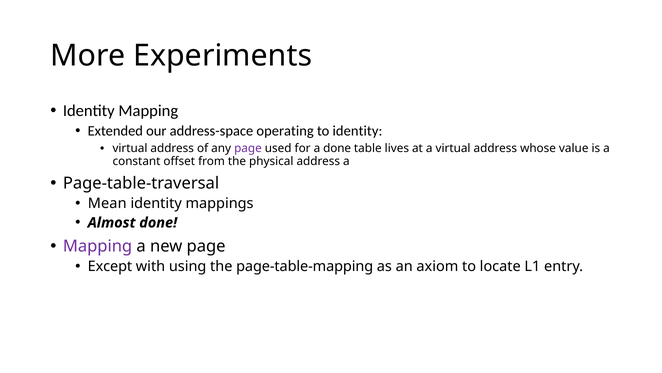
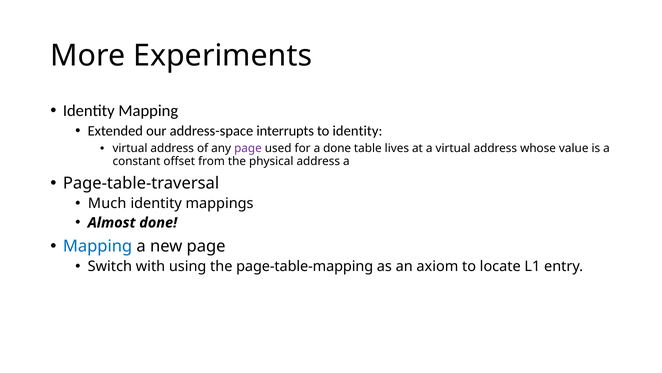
operating: operating -> interrupts (285, 131)
Mean: Mean -> Much (107, 203)
Mapping colour: purple -> blue (98, 246)
Except: Except -> Switch (110, 266)
